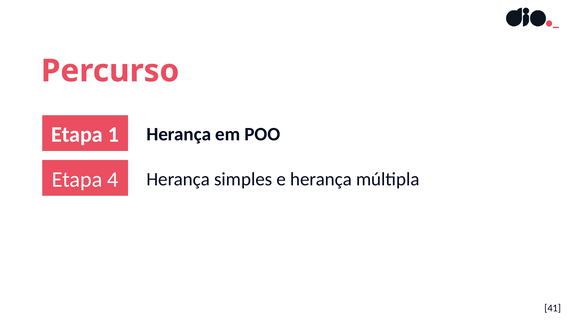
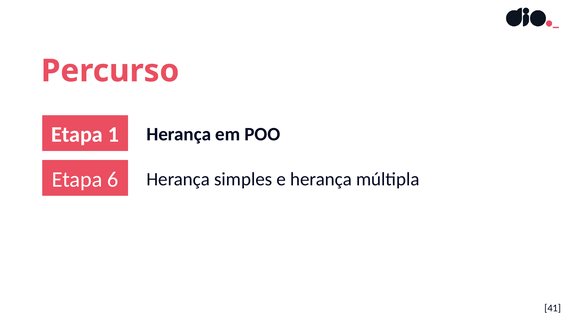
4: 4 -> 6 (113, 179)
